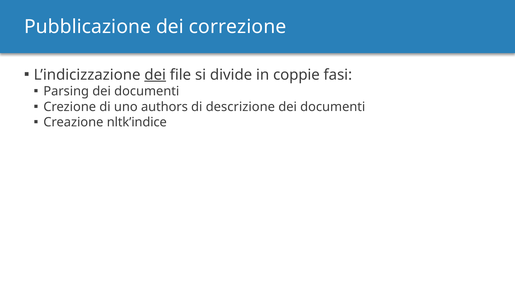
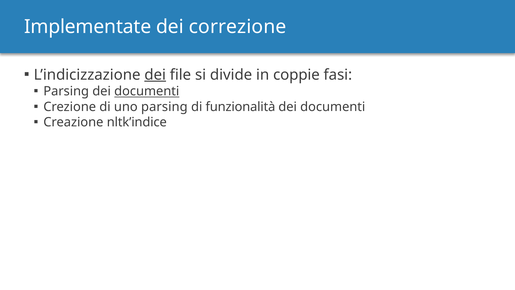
Pubblicazione: Pubblicazione -> Implementate (88, 27)
documenti underline: none -> present (147, 91)
uno authors: authors -> parsing (164, 107)
descrizione: descrizione -> funzionalità (240, 107)
